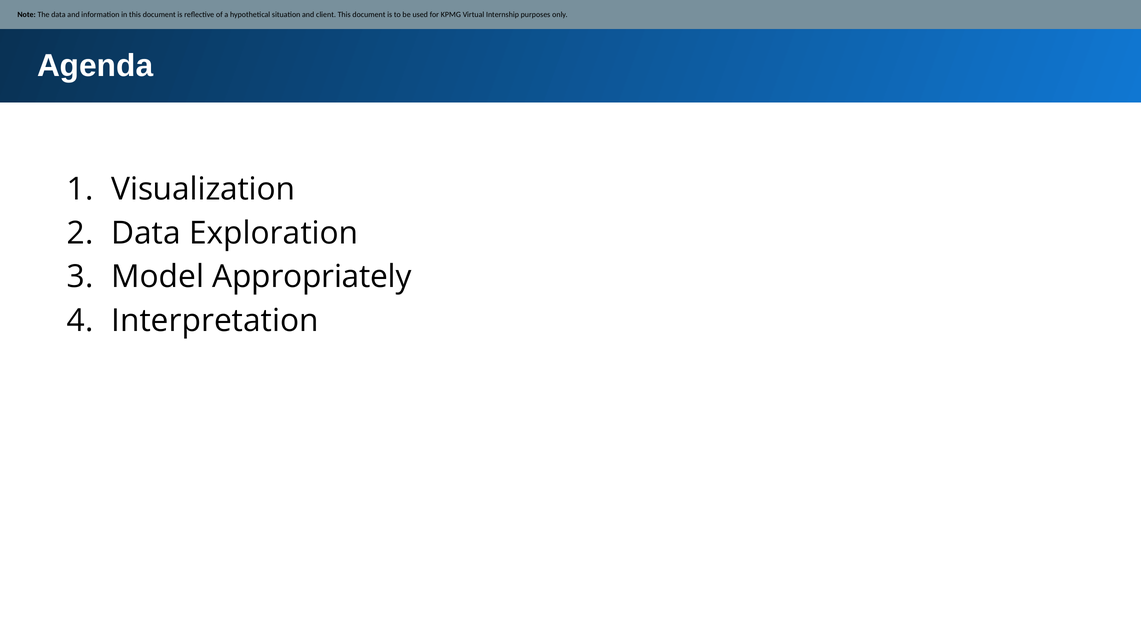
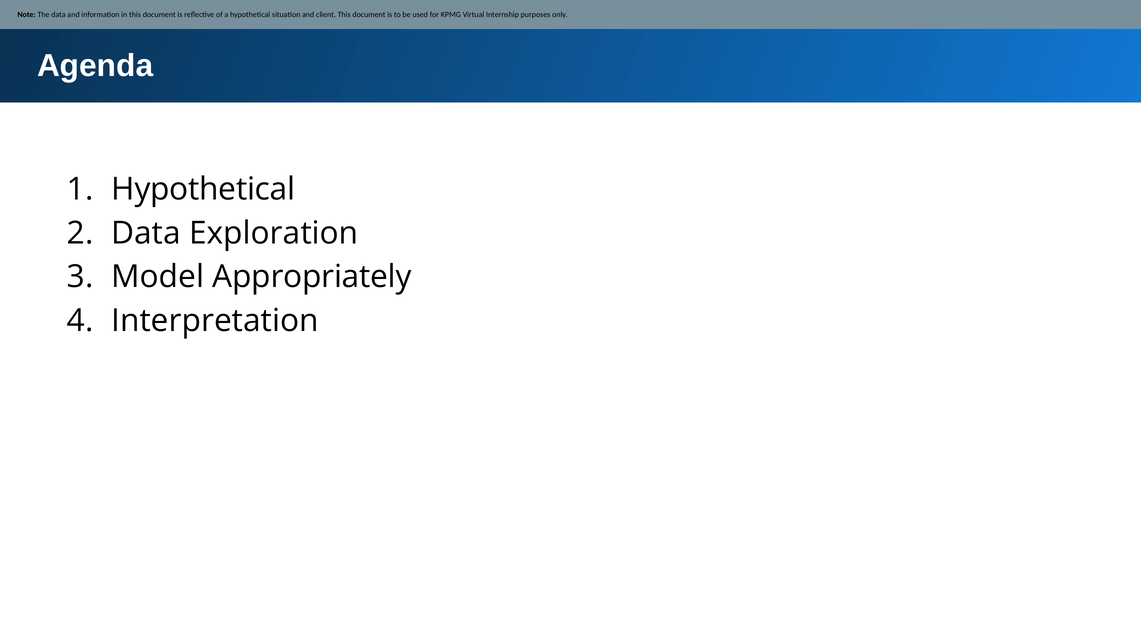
Visualization: Visualization -> Hypothetical (203, 189)
